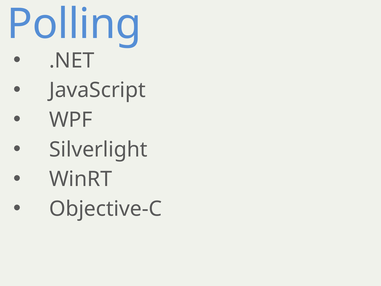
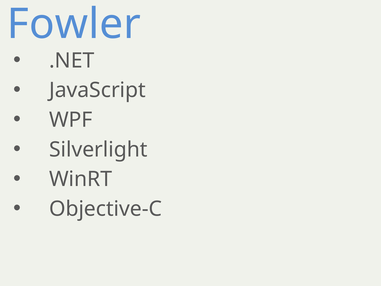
Polling: Polling -> Fowler (74, 24)
